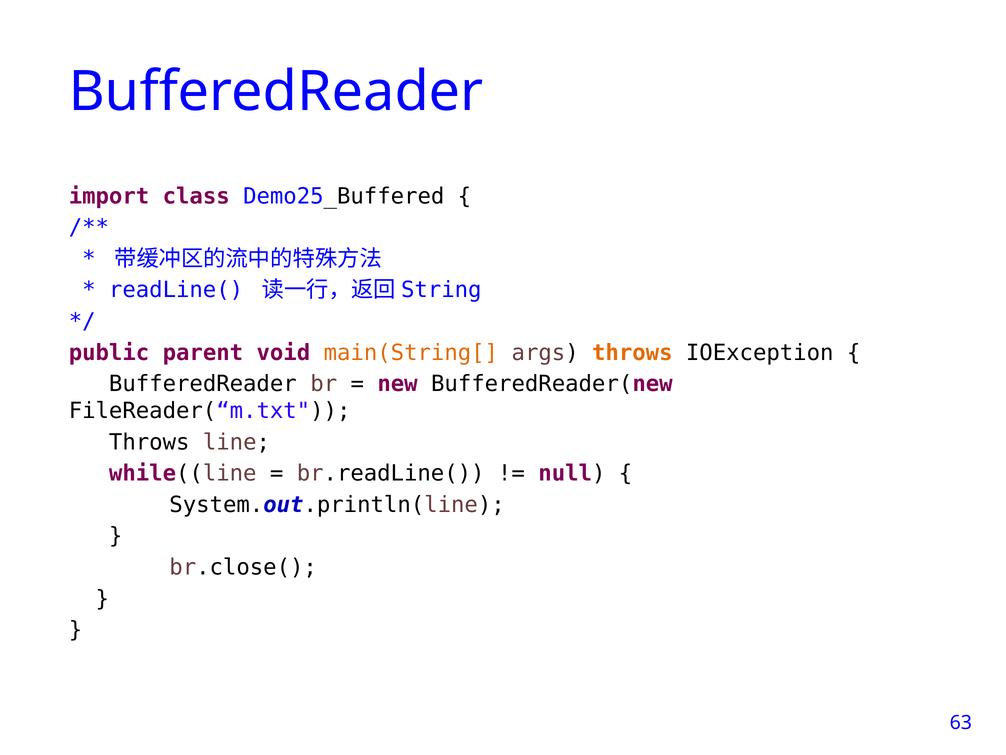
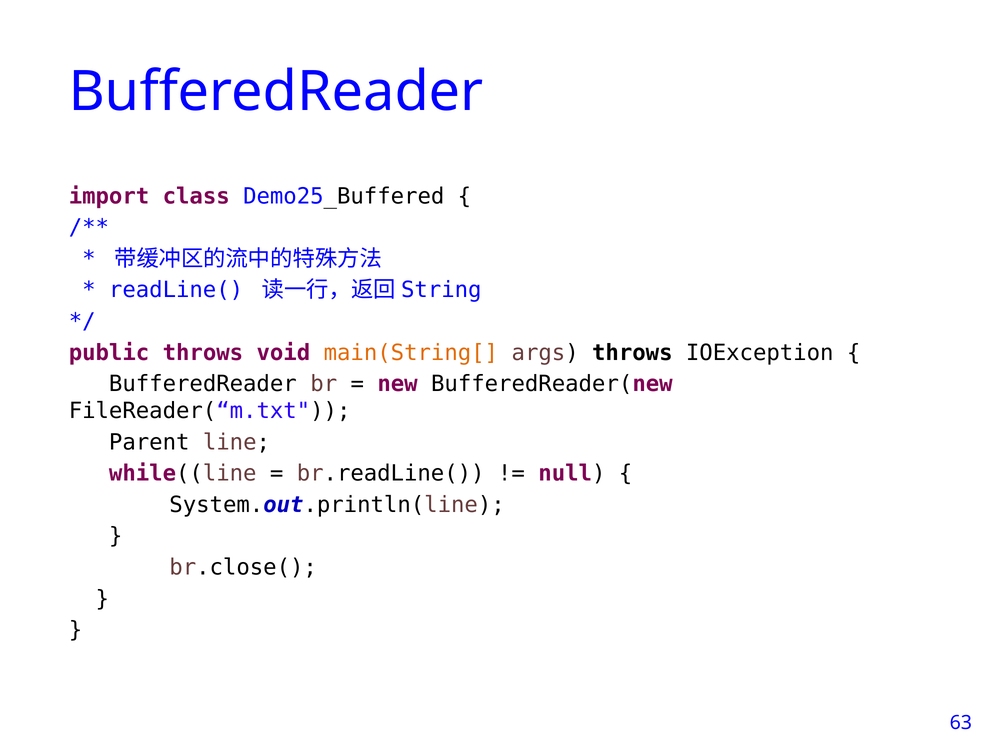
public parent: parent -> throws (203, 352)
throws colour: orange -> black (632, 352)
Throws: Throws -> Parent (149, 442)
